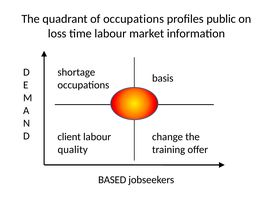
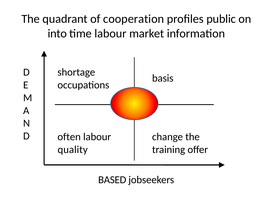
of occupations: occupations -> cooperation (134, 19)
loss: loss -> into (57, 33)
client: client -> often (69, 137)
